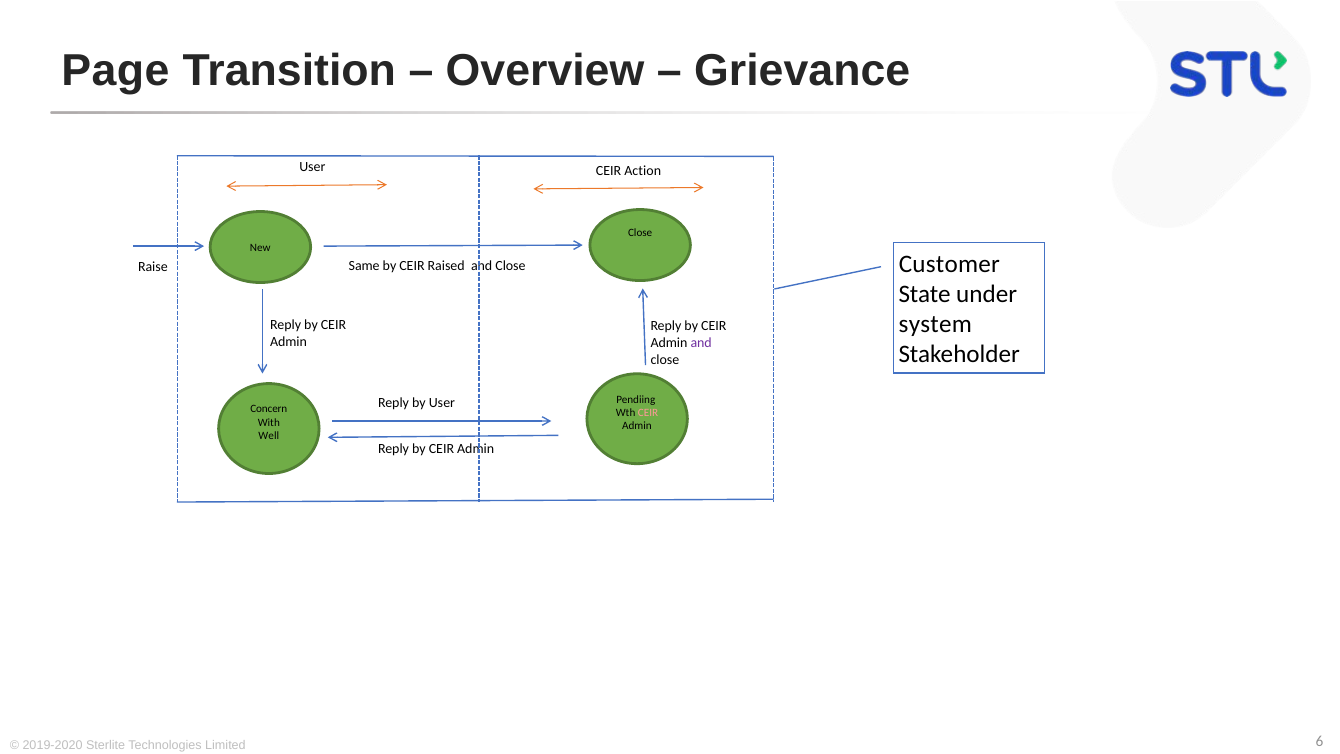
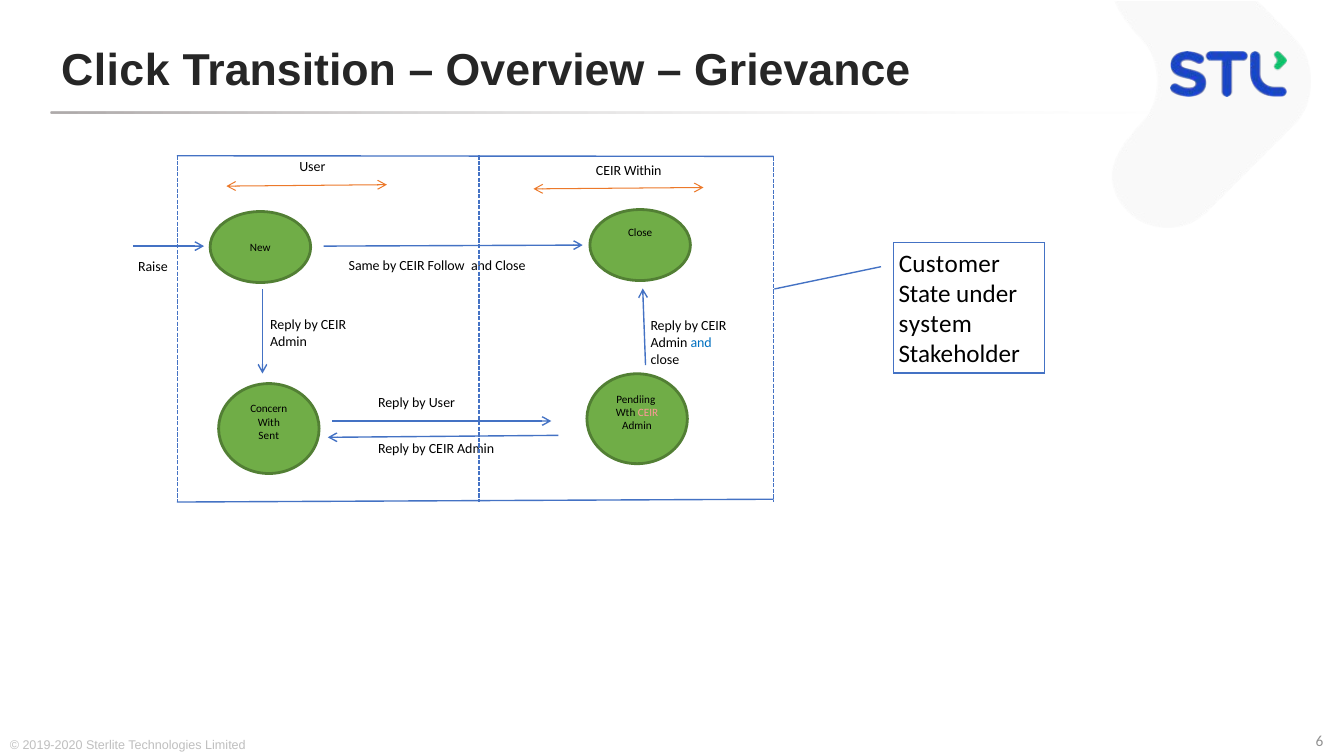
Page: Page -> Click (115, 71)
Action: Action -> Within (643, 171)
Raised: Raised -> Follow (446, 266)
and colour: purple -> blue (701, 343)
Well: Well -> Sent (269, 436)
